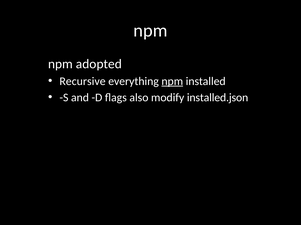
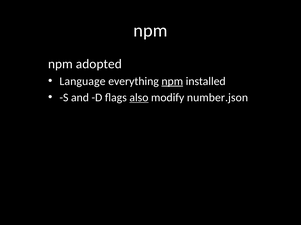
Recursive: Recursive -> Language (82, 81)
also underline: none -> present (139, 98)
installed.json: installed.json -> number.json (217, 98)
